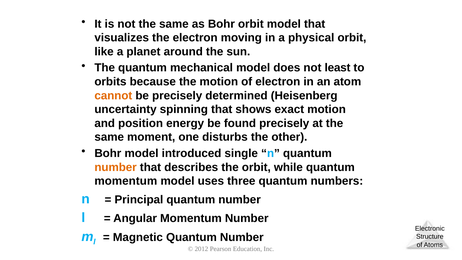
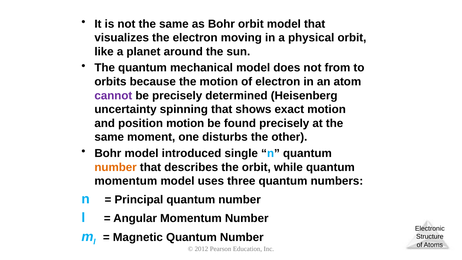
least: least -> from (337, 68)
cannot colour: orange -> purple (113, 96)
position energy: energy -> motion (185, 123)
